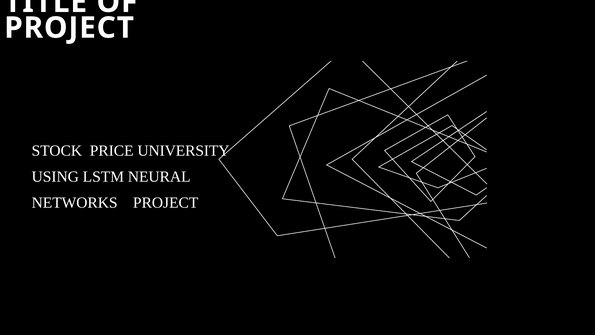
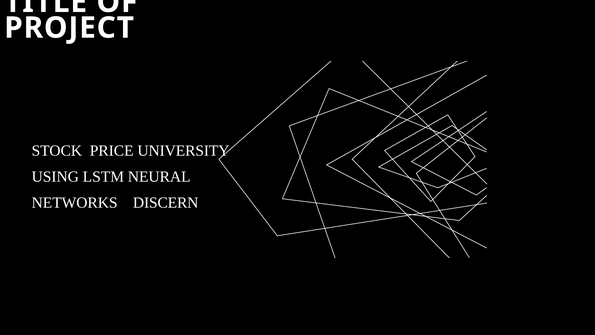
NETWORKS PROJECT: PROJECT -> DISCERN (166, 203)
